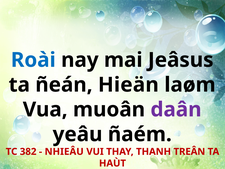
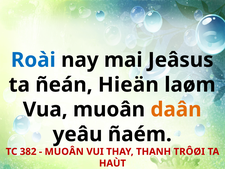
daân colour: purple -> orange (176, 109)
NHIEÂU: NHIEÂU -> MUOÂN (64, 151)
TREÂN: TREÂN -> TRÔØI (189, 151)
